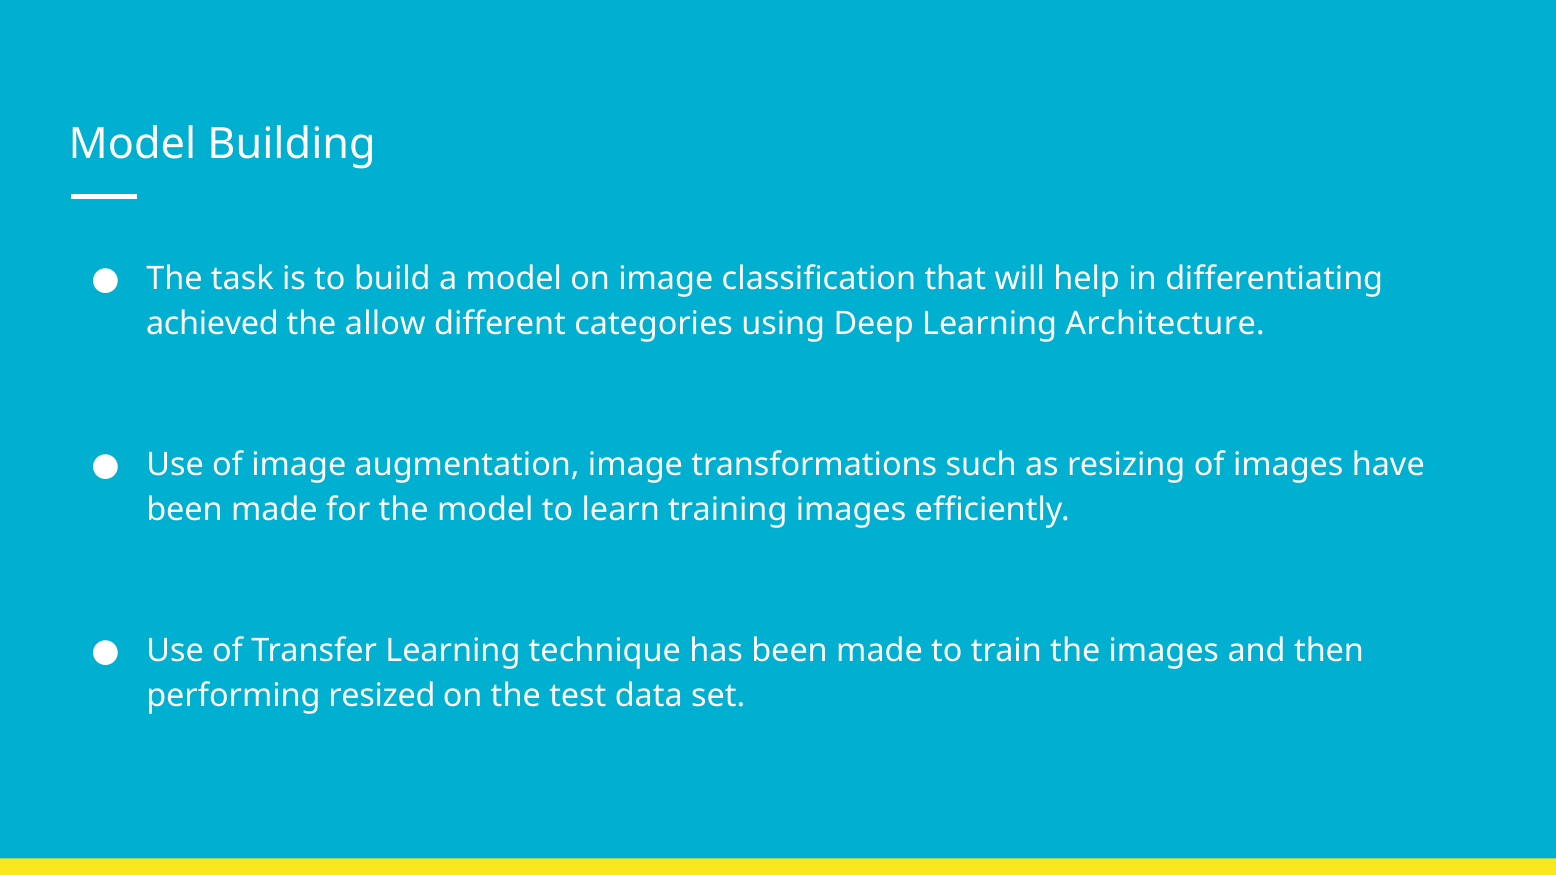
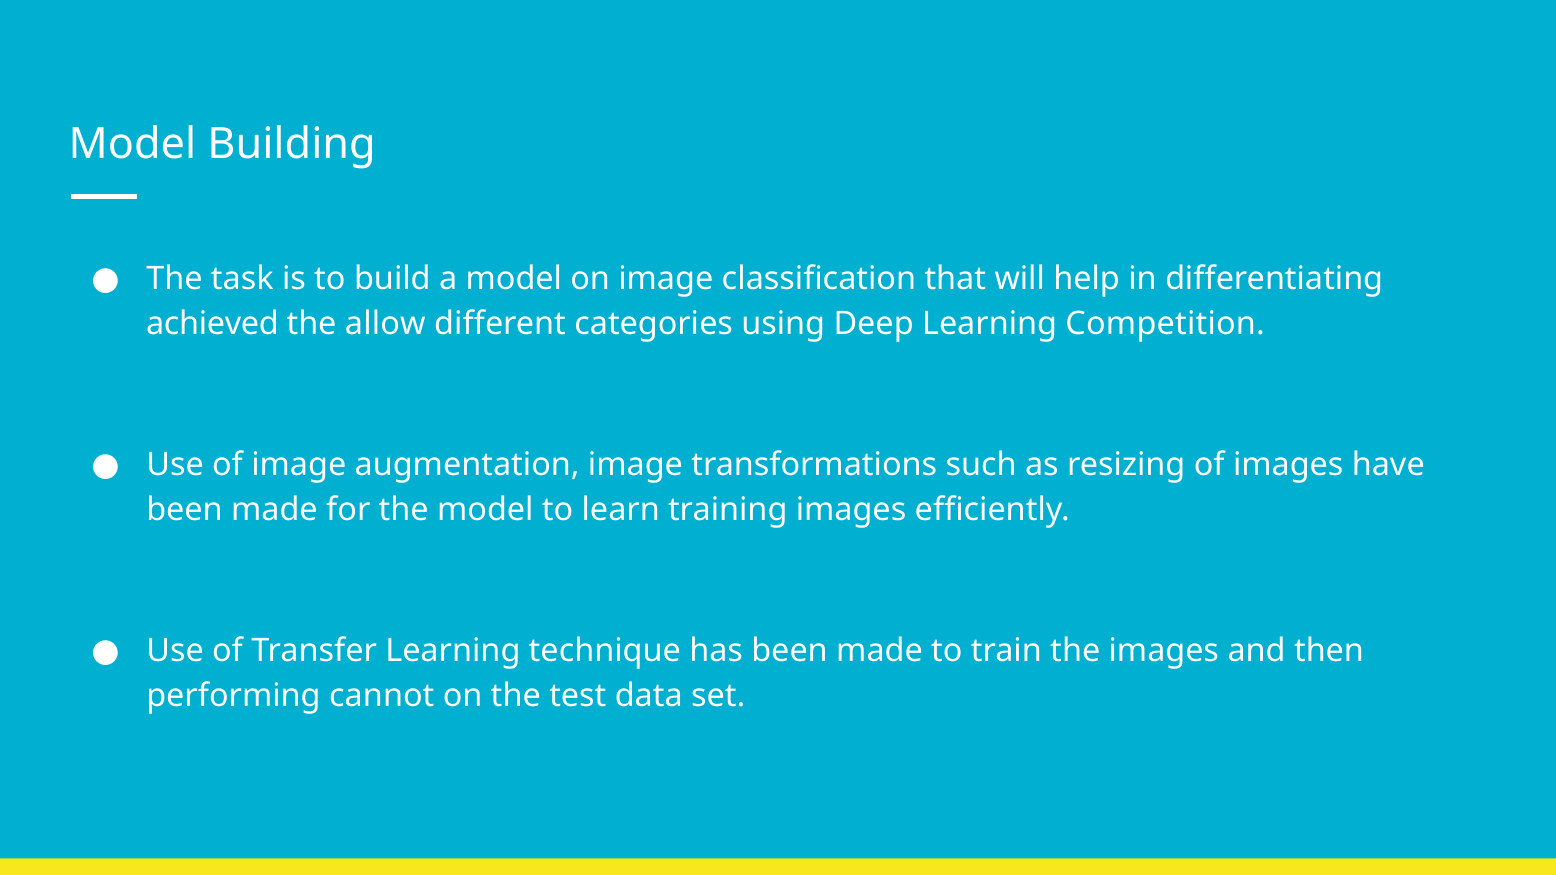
Architecture: Architecture -> Competition (1165, 324)
resized: resized -> cannot (382, 696)
